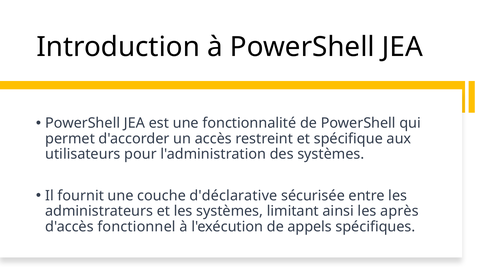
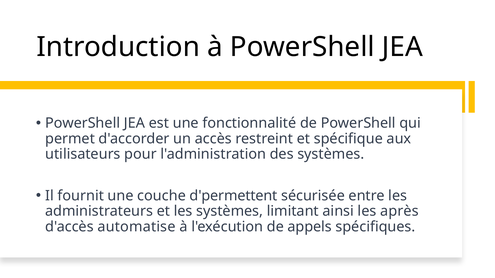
d'déclarative: d'déclarative -> d'permettent (234, 196)
fonctionnel: fonctionnel -> automatise (137, 227)
